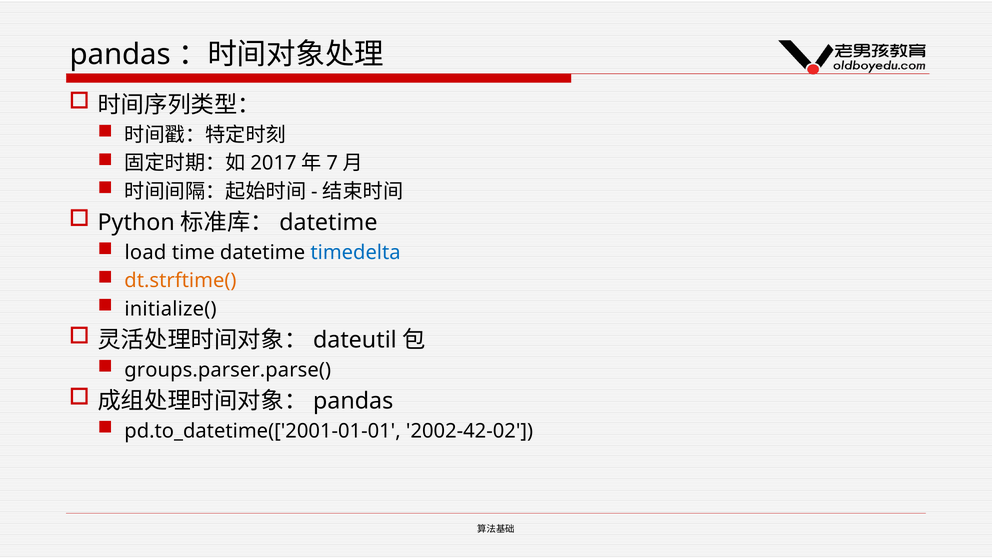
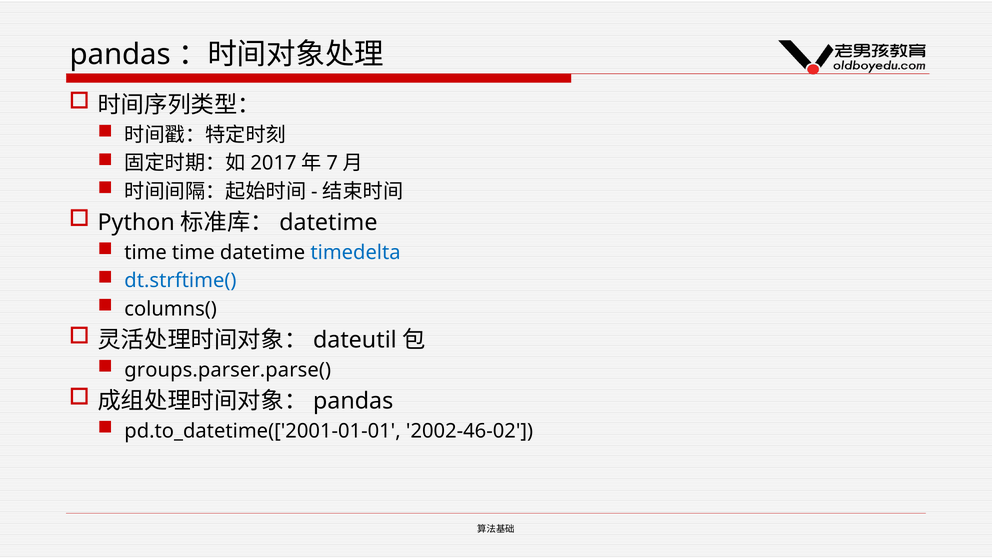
load: load -> time (146, 252)
dt.strftime( colour: orange -> blue (180, 281)
initialize(: initialize( -> columns( (171, 309)
2002-42-02: 2002-42-02 -> 2002-46-02 (470, 431)
